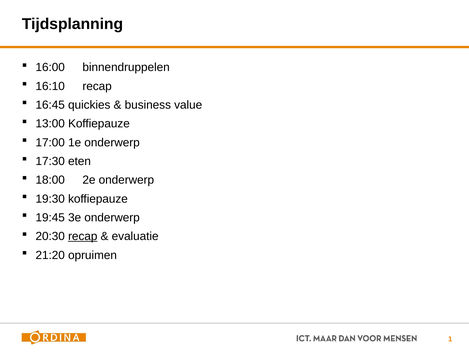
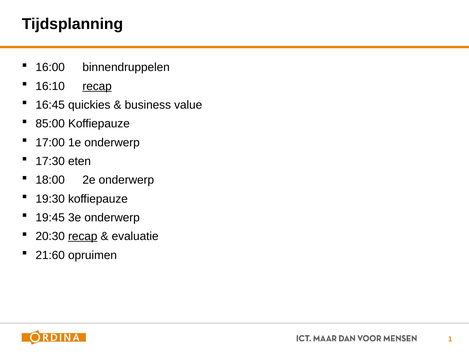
recap underline: none -> present (97, 86)
13:00: 13:00 -> 85:00 (50, 124)
21:20: 21:20 -> 21:60 (50, 255)
